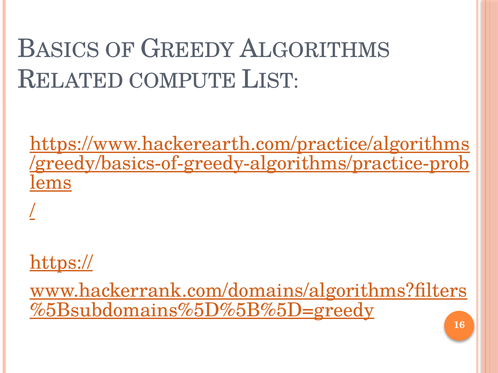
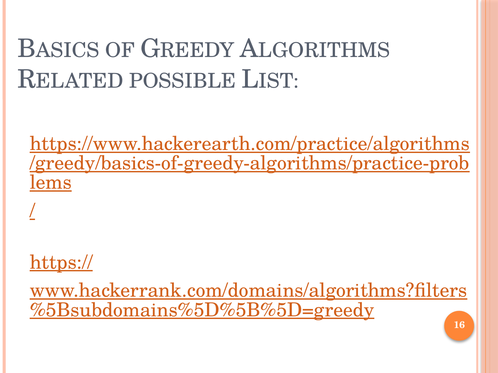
COMPUTE: COMPUTE -> POSSIBLE (182, 81)
